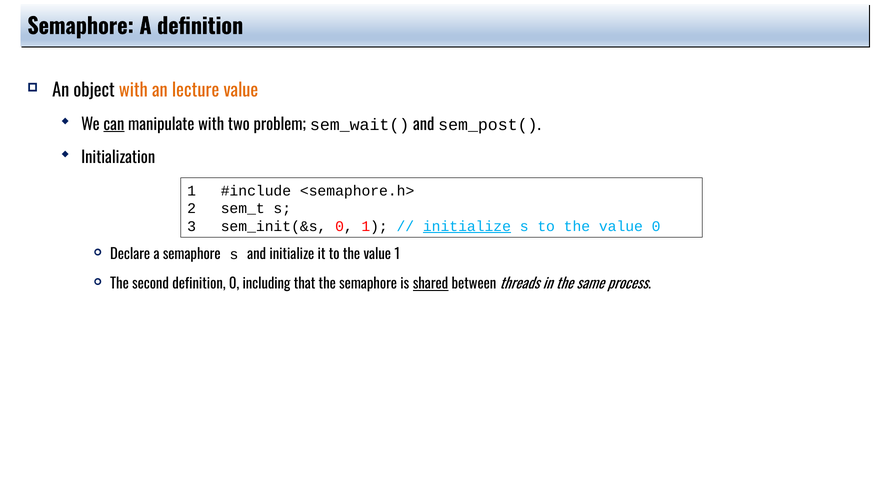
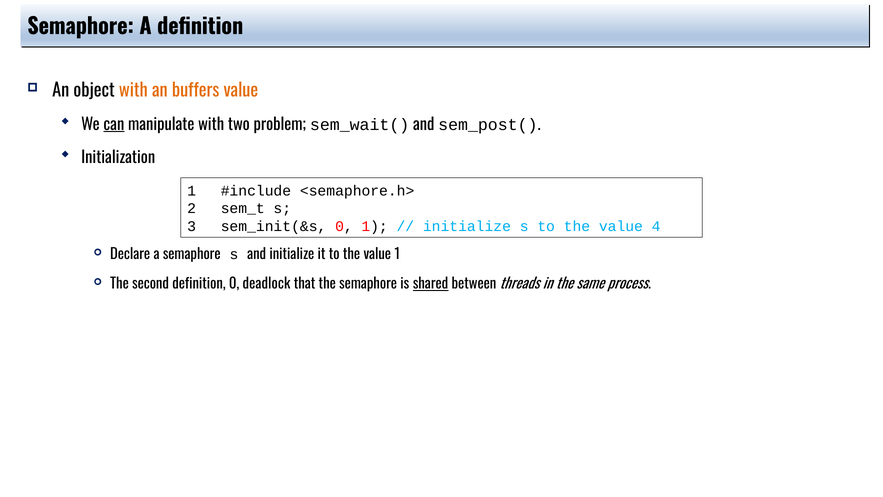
lecture: lecture -> buffers (196, 90)
initialize underline: present -> none (467, 226)
value 0: 0 -> 4 (656, 226)
including: including -> deadlock (266, 284)
